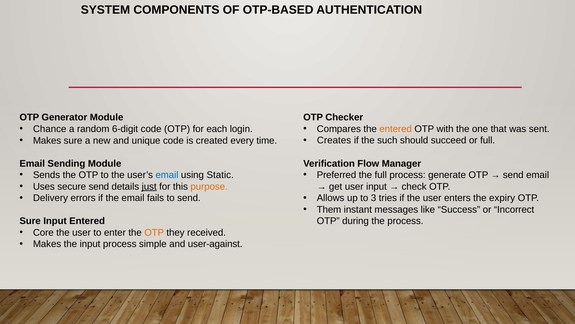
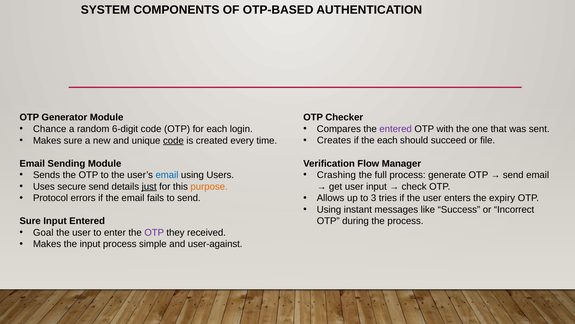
entered colour: orange -> purple (396, 129)
code underline: none -> present (173, 140)
the such: such -> each (387, 140)
or full: full -> file (488, 140)
Static: Static -> Users (220, 175)
Preferred: Preferred -> Crashing (336, 175)
Delivery: Delivery -> Protocol (51, 198)
Them: Them -> Using (329, 209)
Core: Core -> Goal (43, 232)
OTP colour: orange -> purple (154, 232)
